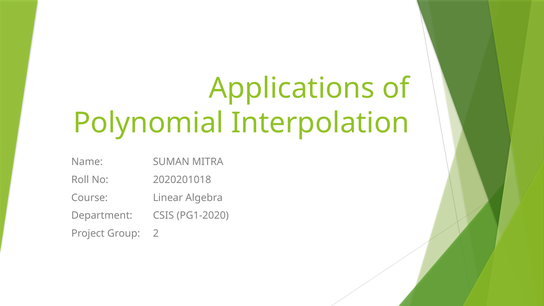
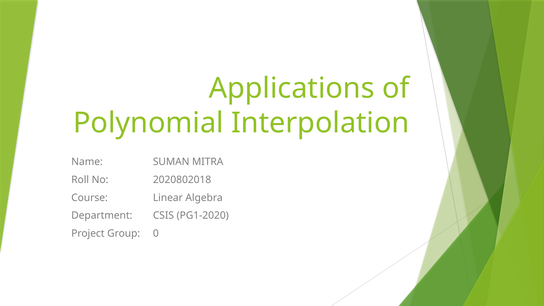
2020201018: 2020201018 -> 2020802018 (182, 180)
2: 2 -> 0 (156, 234)
